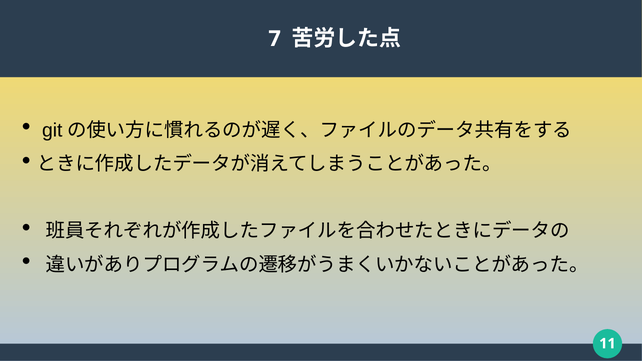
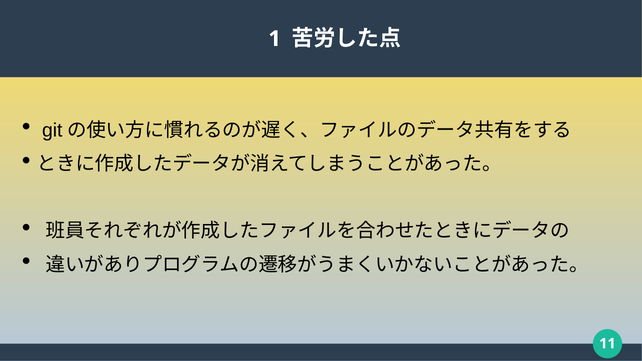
7: 7 -> 1 (275, 39)
